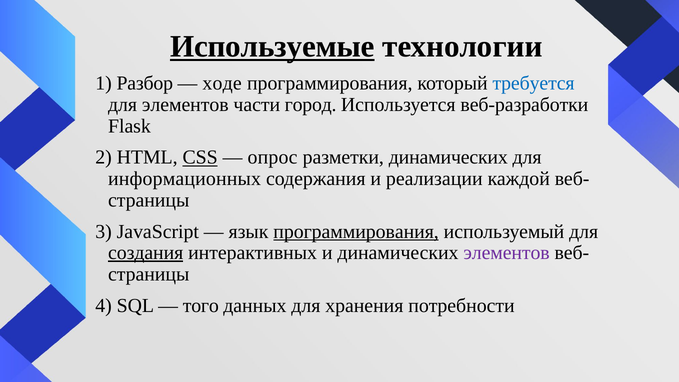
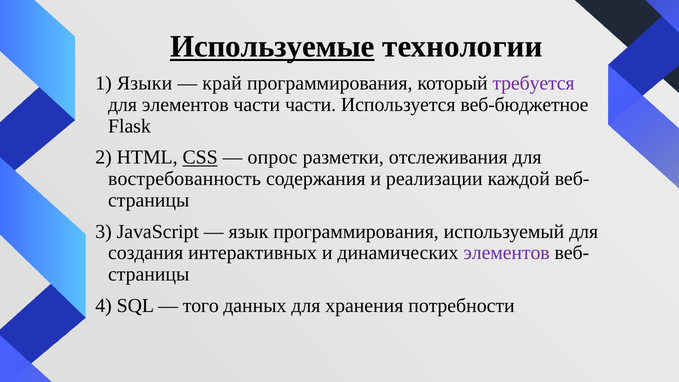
Разбор: Разбор -> Языки (145, 83)
ходе: ходе -> край (222, 83)
требуется colour: blue -> purple (534, 83)
части город: город -> части (311, 105)
веб-разработки: веб-разработки -> веб-бюджетное (524, 105)
разметки динамических: динамических -> отслеживания (448, 157)
информационных: информационных -> востребованность (185, 179)
программирования underline: present -> none (356, 231)
создания underline: present -> none (146, 253)
